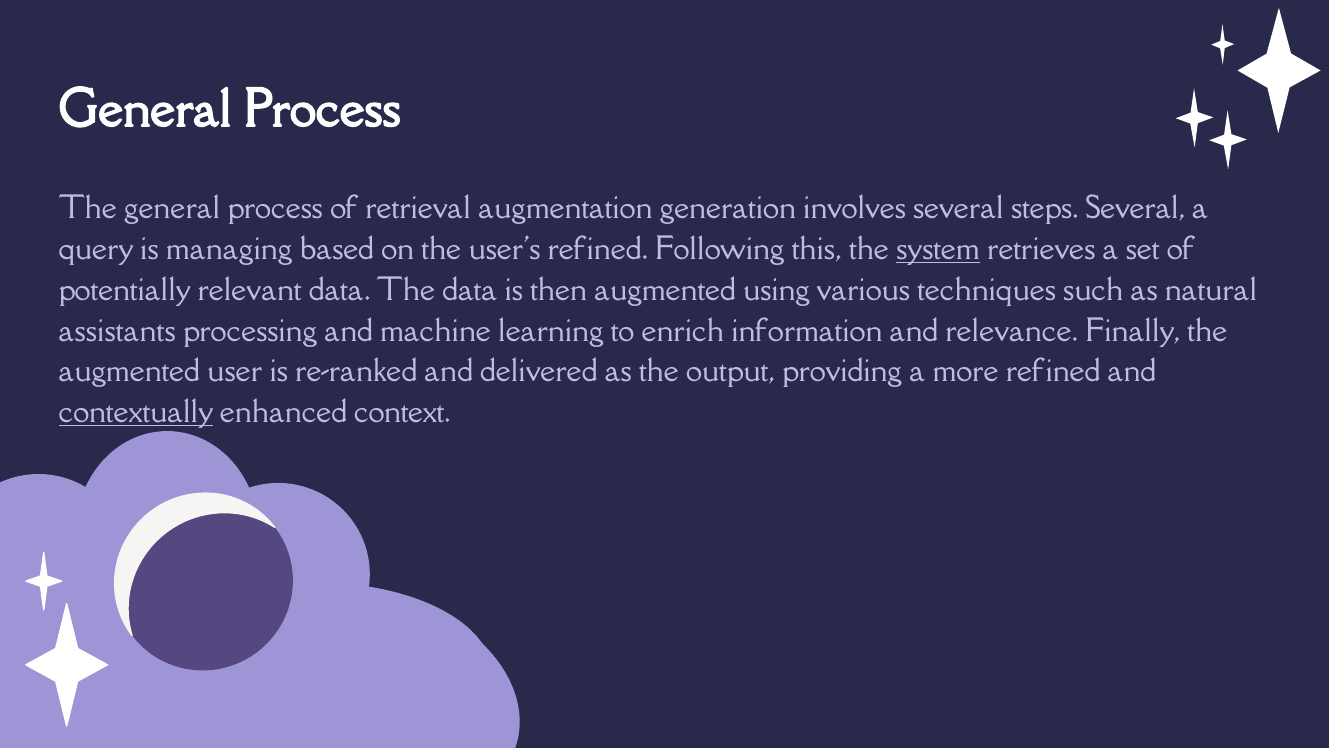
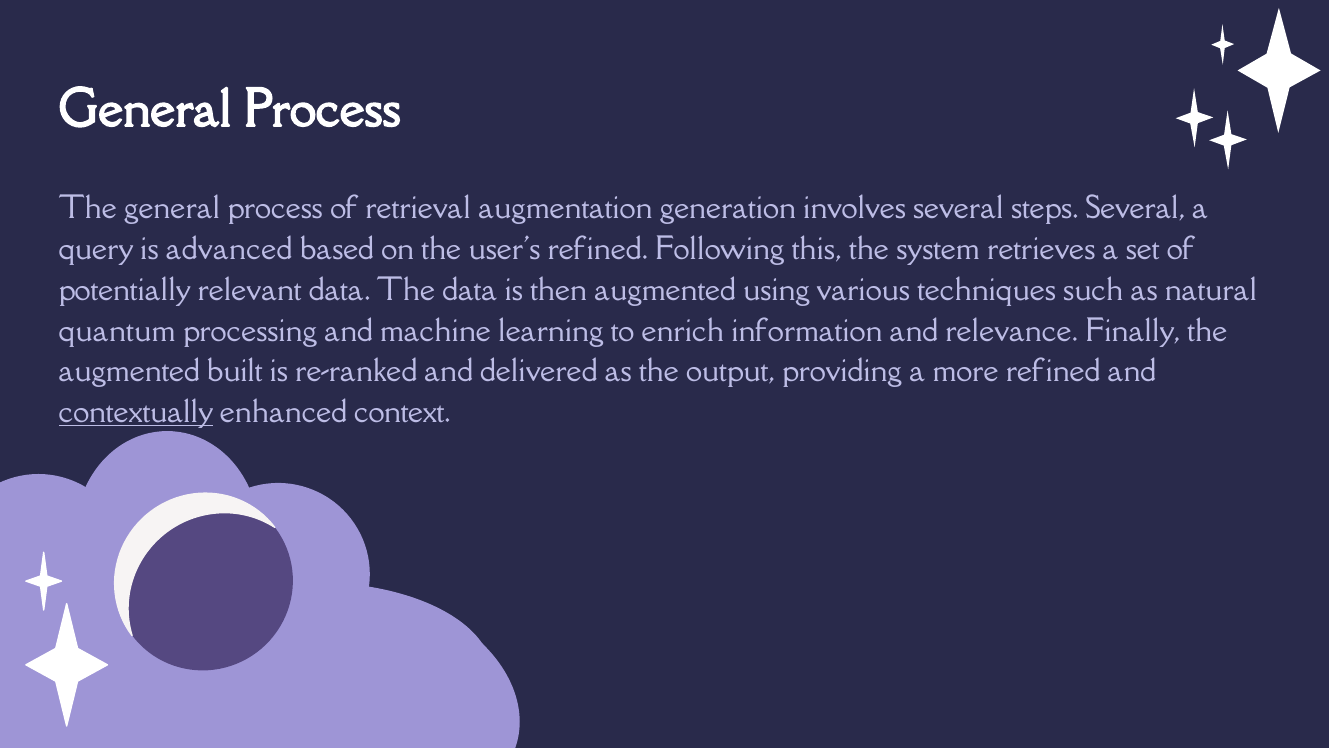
managing: managing -> advanced (229, 250)
system underline: present -> none (938, 250)
assistants: assistants -> quantum (117, 331)
user: user -> built (235, 372)
